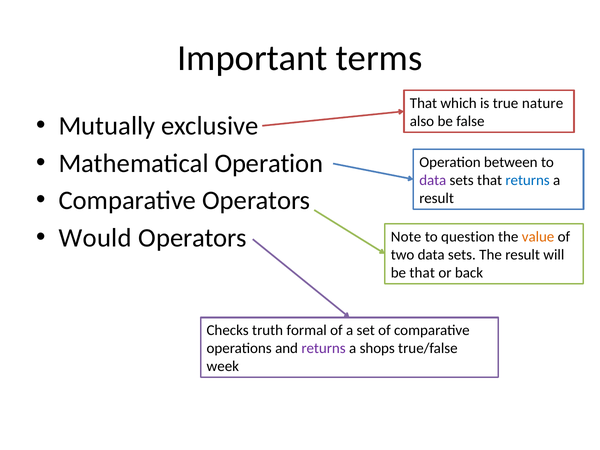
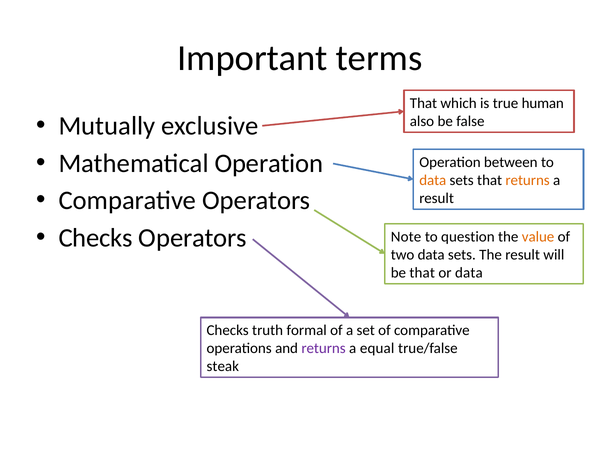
nature: nature -> human (543, 103)
data colour: purple -> orange (433, 180)
returns colour: blue -> orange (528, 180)
Would: Would -> Checks (96, 238)
or back: back -> data (469, 273)
shops: shops -> equal (377, 349)
week: week -> steak (223, 367)
